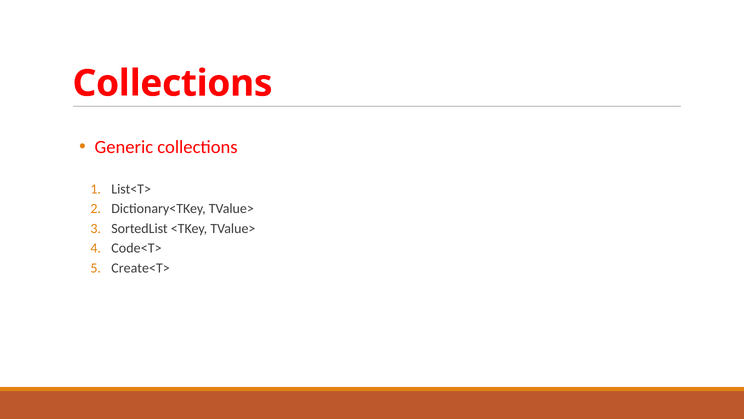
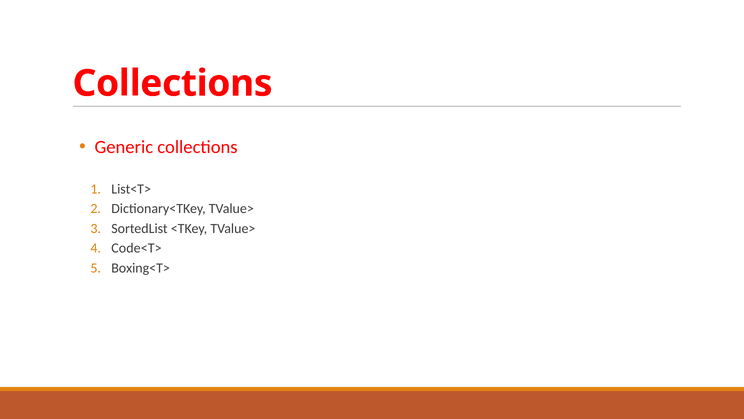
Create<T>: Create<T> -> Boxing<T> (141, 268)
